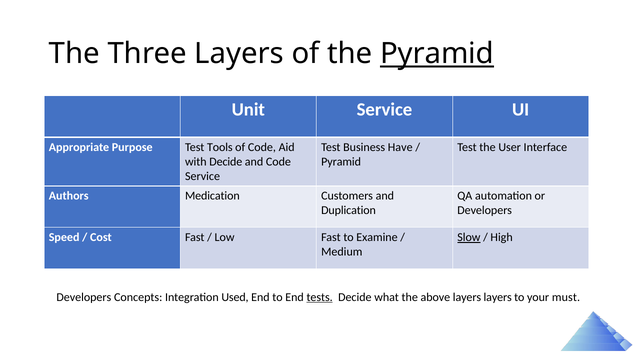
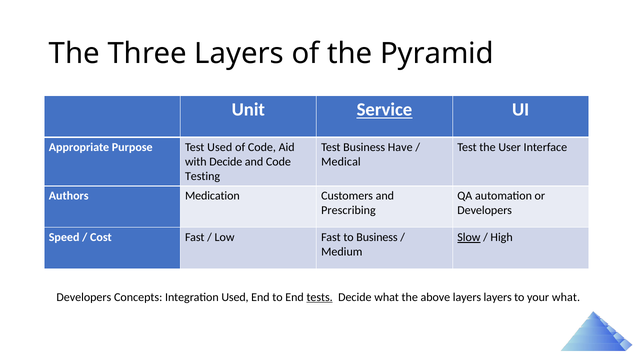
Pyramid underline: present -> none (437, 54)
Service underline: none -> present (384, 110)
Test Tools: Tools -> Used (220, 147)
Pyramid: Pyramid -> Medical (341, 162)
Service: Service -> Testing (203, 177)
Duplication: Duplication -> Prescribing (348, 211)
to Examine: Examine -> Business (377, 238)
your must: must -> what (566, 298)
